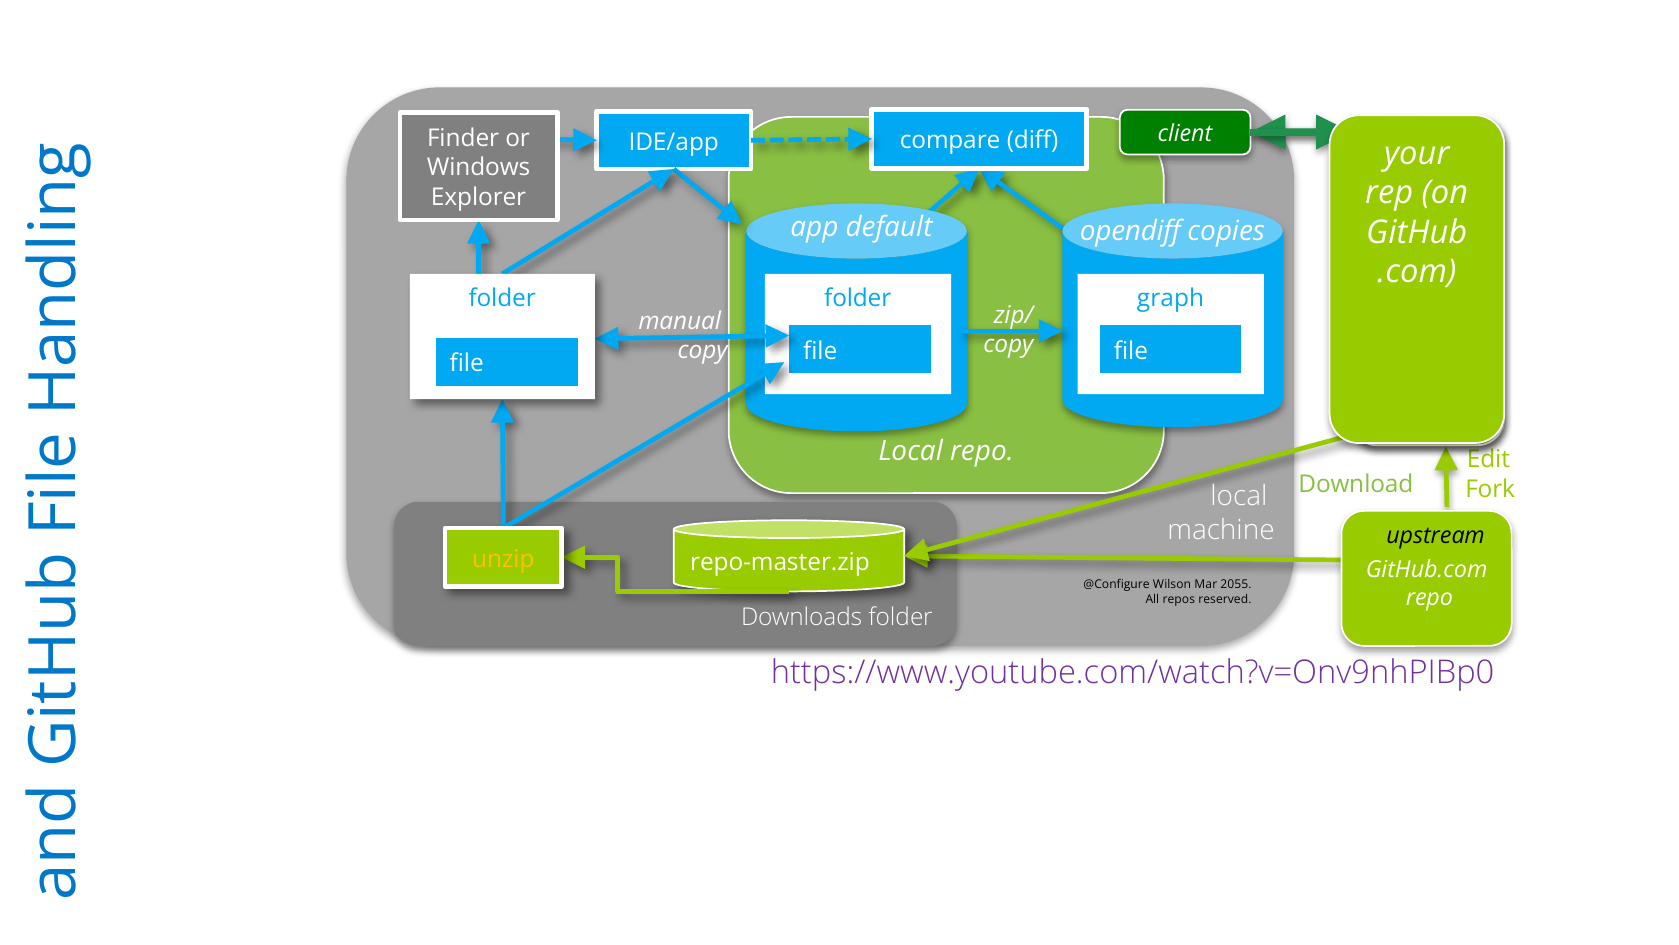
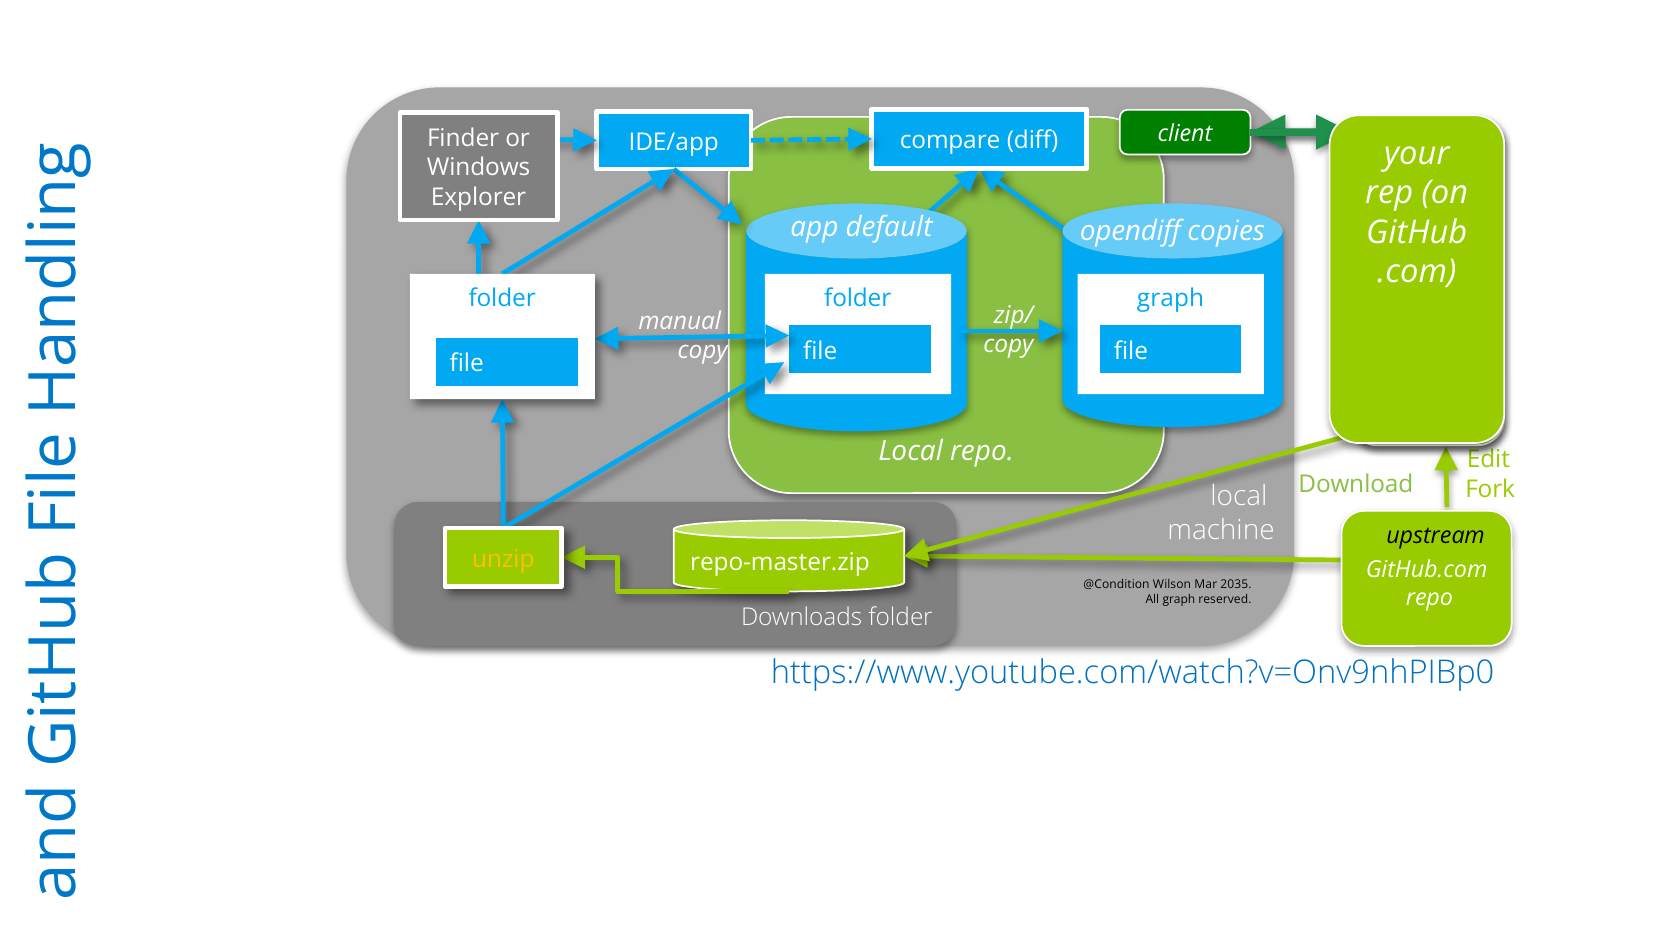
@Configure: @Configure -> @Condition (1117, 584)
2055: 2055 -> 2035 (1236, 584)
All repos: repos -> graph (1179, 599)
https://www.youtube.com/watch?v=Onv9nhPIBp0 colour: purple -> blue (1133, 672)
